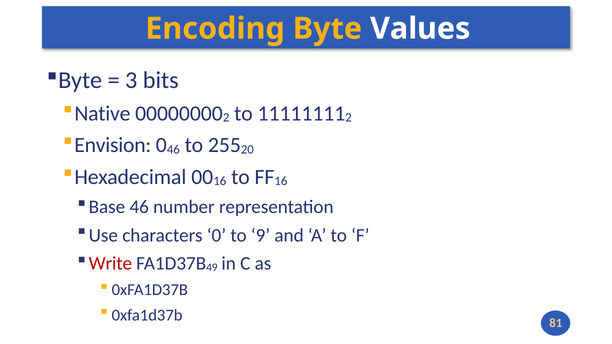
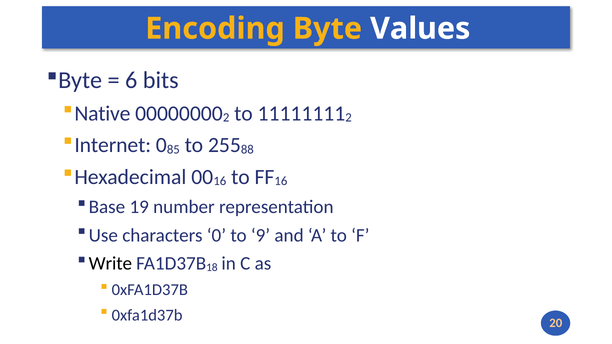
3: 3 -> 6 (131, 81)
Envision: Envision -> Internet (113, 145)
0 46: 46 -> 85 (173, 150)
20: 20 -> 88 (247, 150)
Base 46: 46 -> 19 (139, 207)
Write colour: red -> black (110, 264)
49: 49 -> 18 (212, 267)
81: 81 -> 20 (556, 324)
